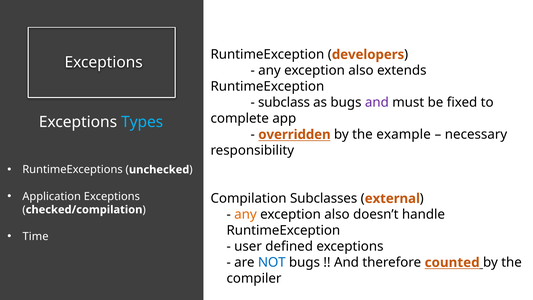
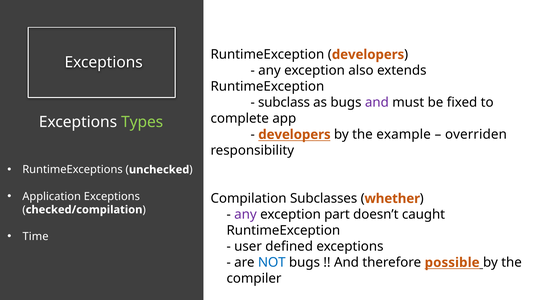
Types colour: light blue -> light green (142, 122)
overridden: overridden -> developers (294, 134)
necessary: necessary -> overriden (476, 134)
external: external -> whether (392, 198)
any colour: orange -> purple (245, 214)
also: also -> part (337, 214)
doesn’t handle: handle -> caught (423, 214)
counted: counted -> possible (452, 262)
